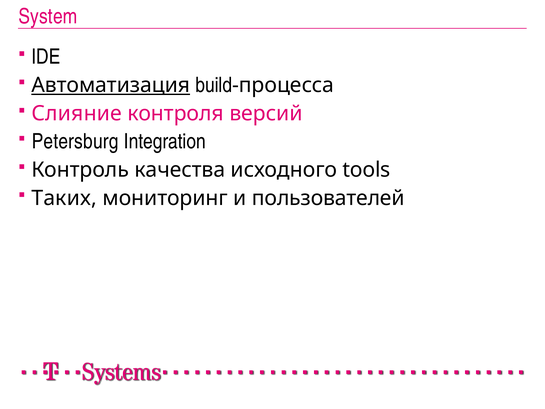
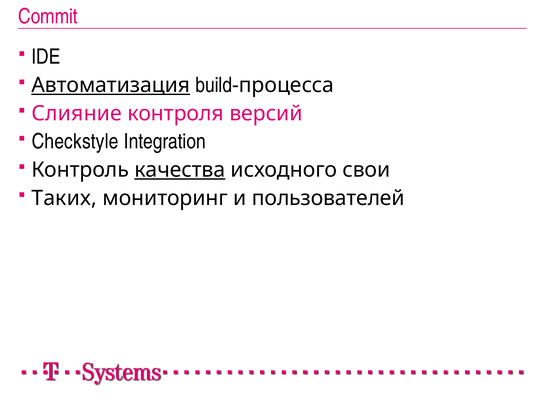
System: System -> Commit (48, 17)
Petersburg: Petersburg -> Checkstyle (75, 142)
качества underline: none -> present (180, 170)
tools: tools -> свои (366, 170)
